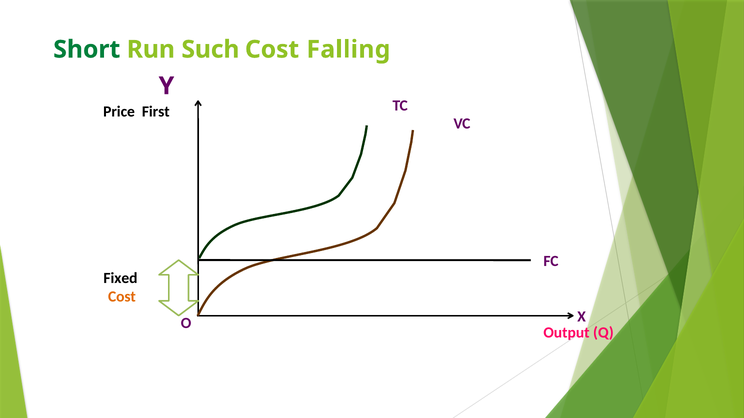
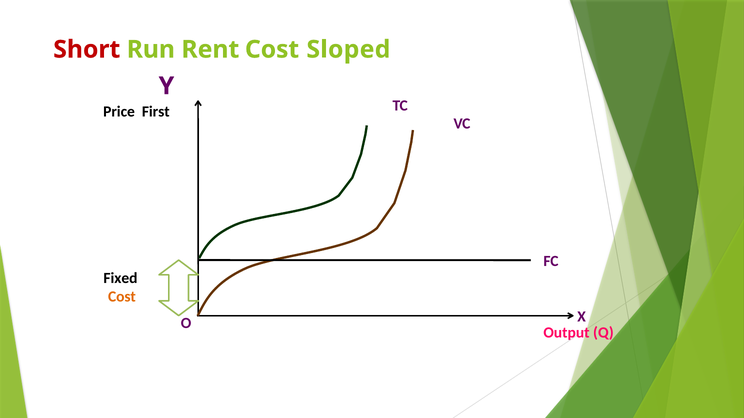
Short colour: green -> red (87, 50)
Such: Such -> Rent (210, 50)
Falling: Falling -> Sloped (348, 50)
